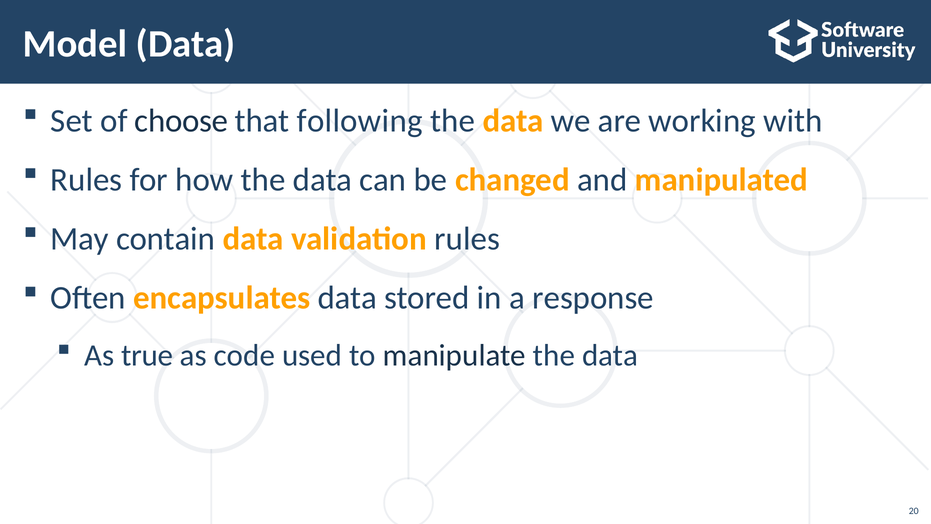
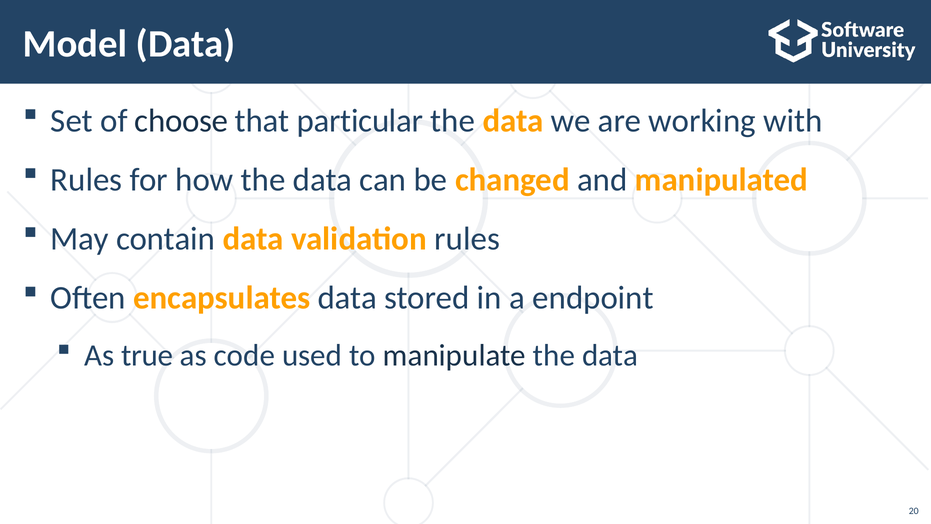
following: following -> particular (360, 121)
response: response -> endpoint (593, 298)
